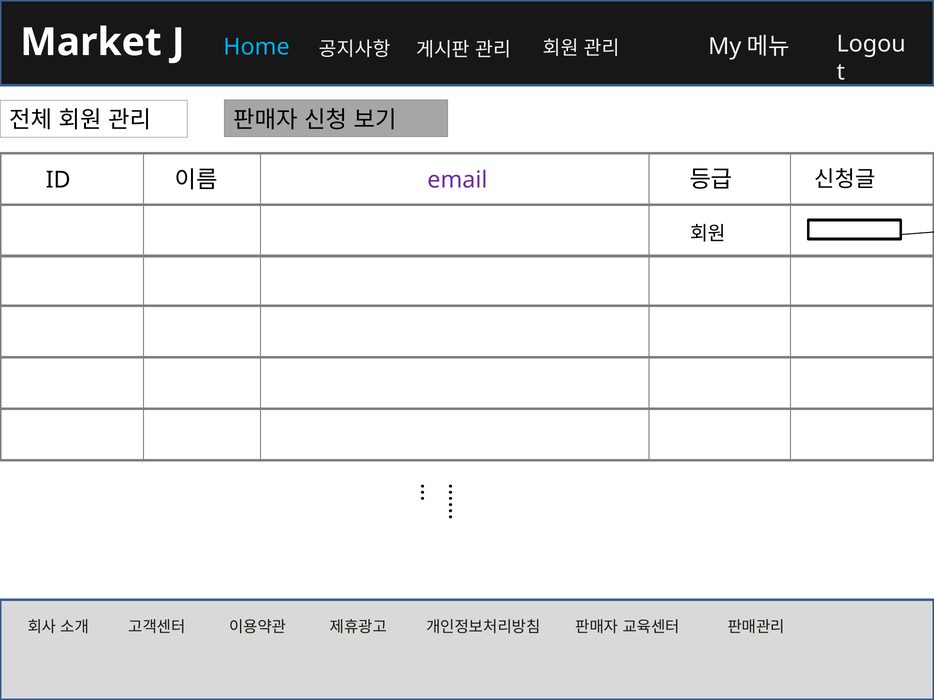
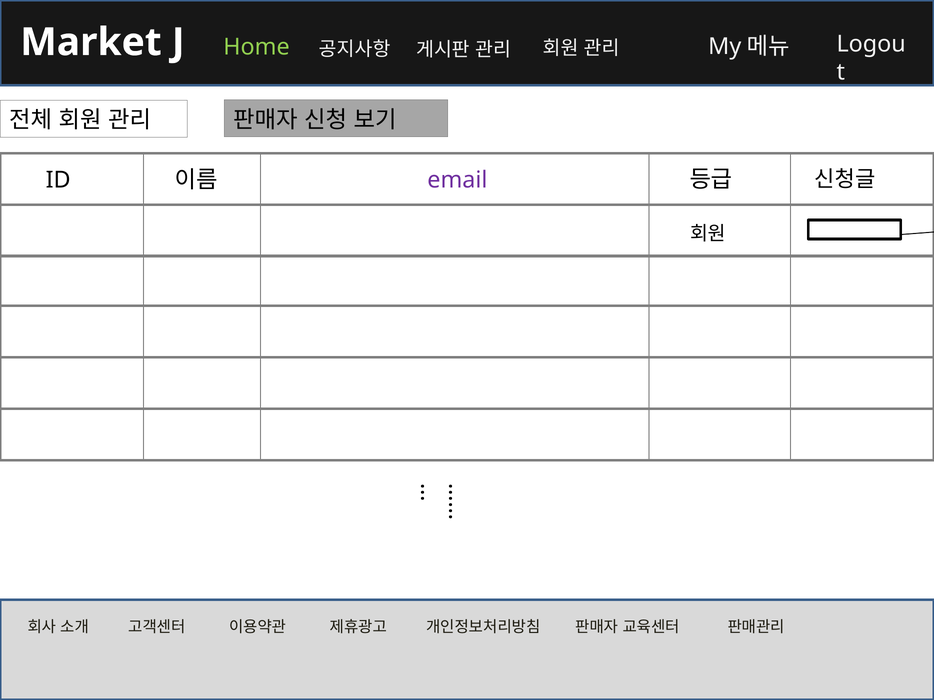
Home colour: light blue -> light green (257, 47)
